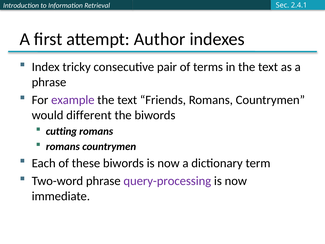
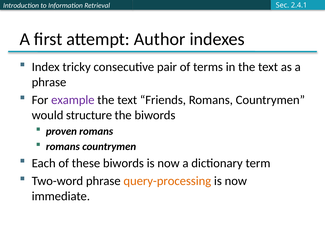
different: different -> structure (89, 115)
cutting: cutting -> proven (61, 131)
query-processing colour: purple -> orange (167, 181)
